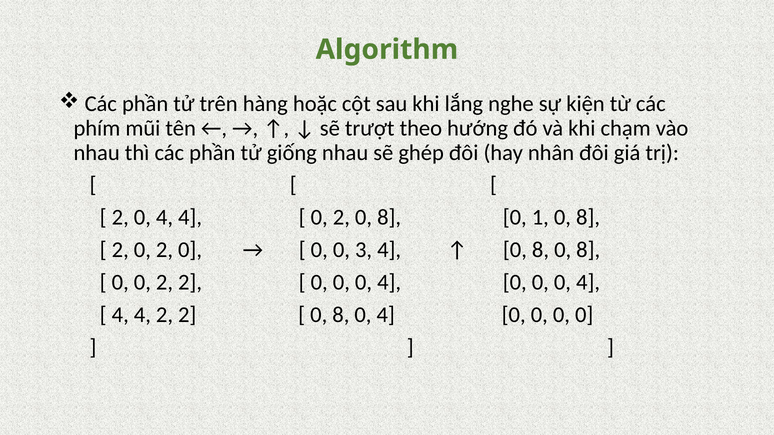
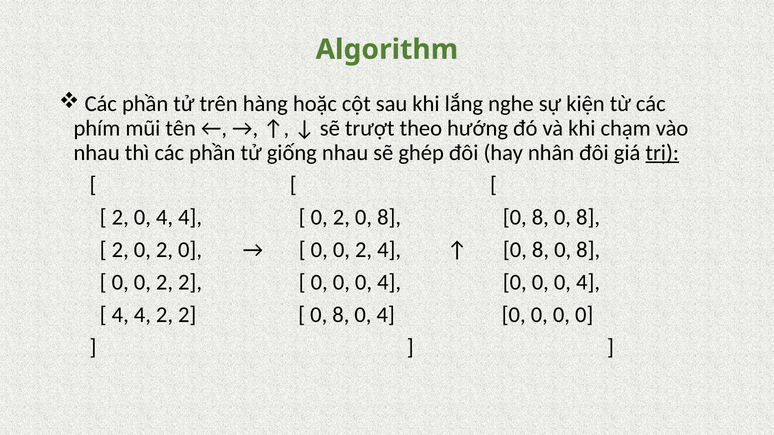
trị underline: none -> present (662, 153)
1: 1 -> 8 (540, 218)
3: 3 -> 2 (364, 250)
